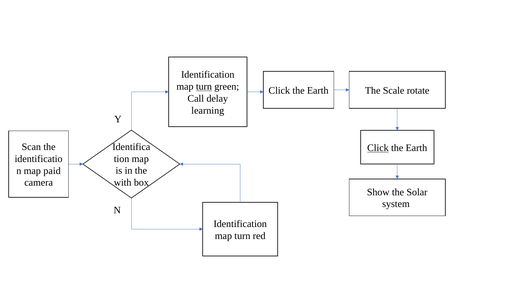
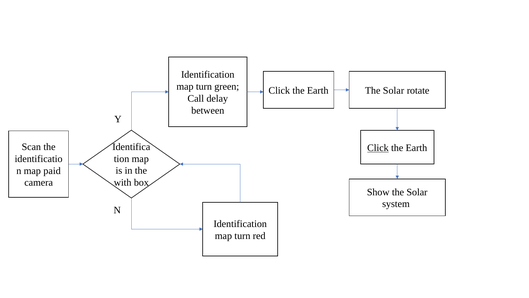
turn underline: present -> none (204, 86)
Scale: Scale -> Solar (394, 90)
learning: learning -> between (208, 110)
